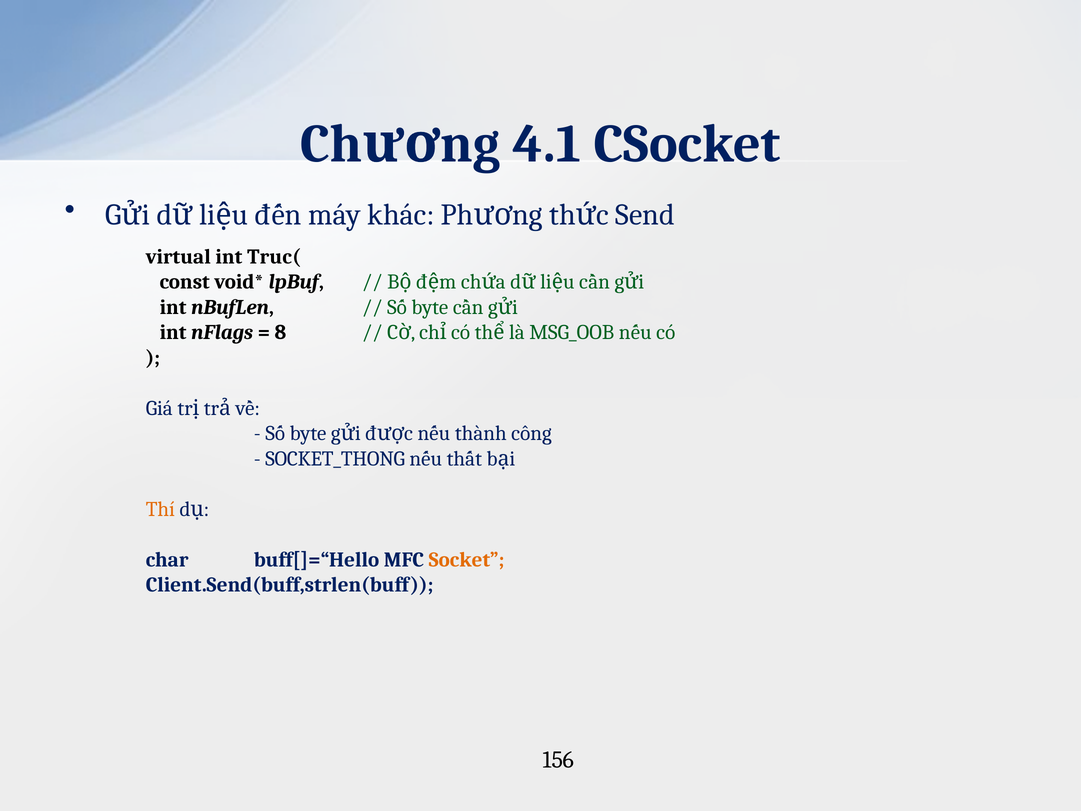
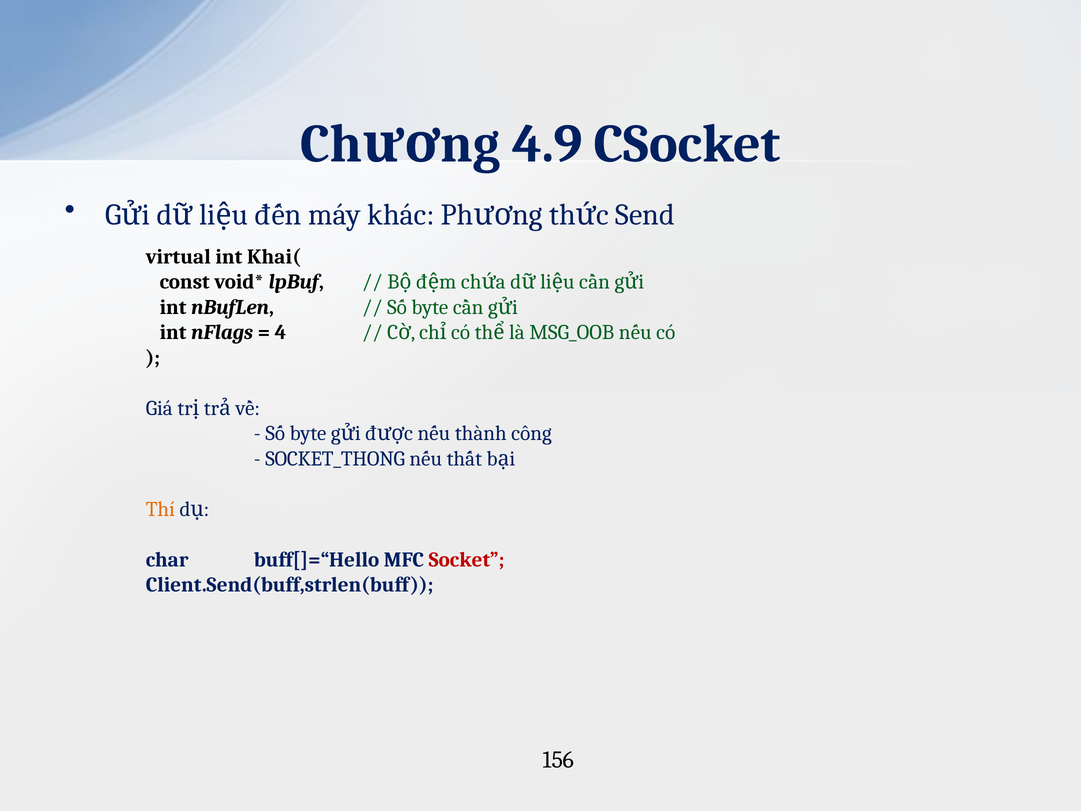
4.1: 4.1 -> 4.9 (547, 144)
Truc(: Truc( -> Khai( (274, 257)
8: 8 -> 4 (280, 332)
Socket colour: orange -> red (467, 560)
